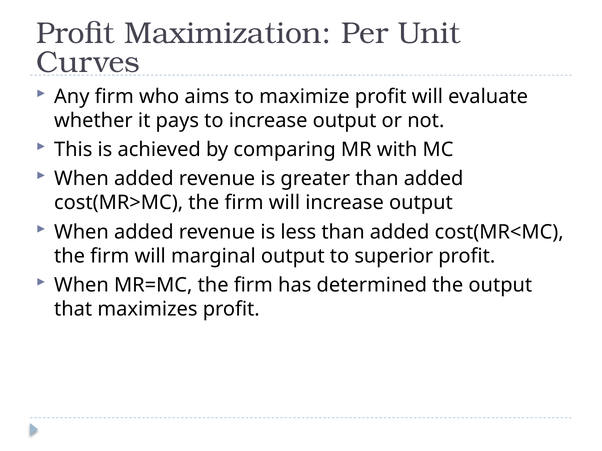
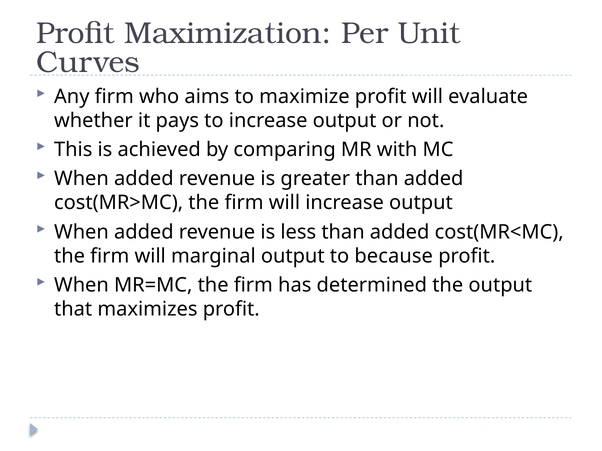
superior: superior -> because (394, 256)
